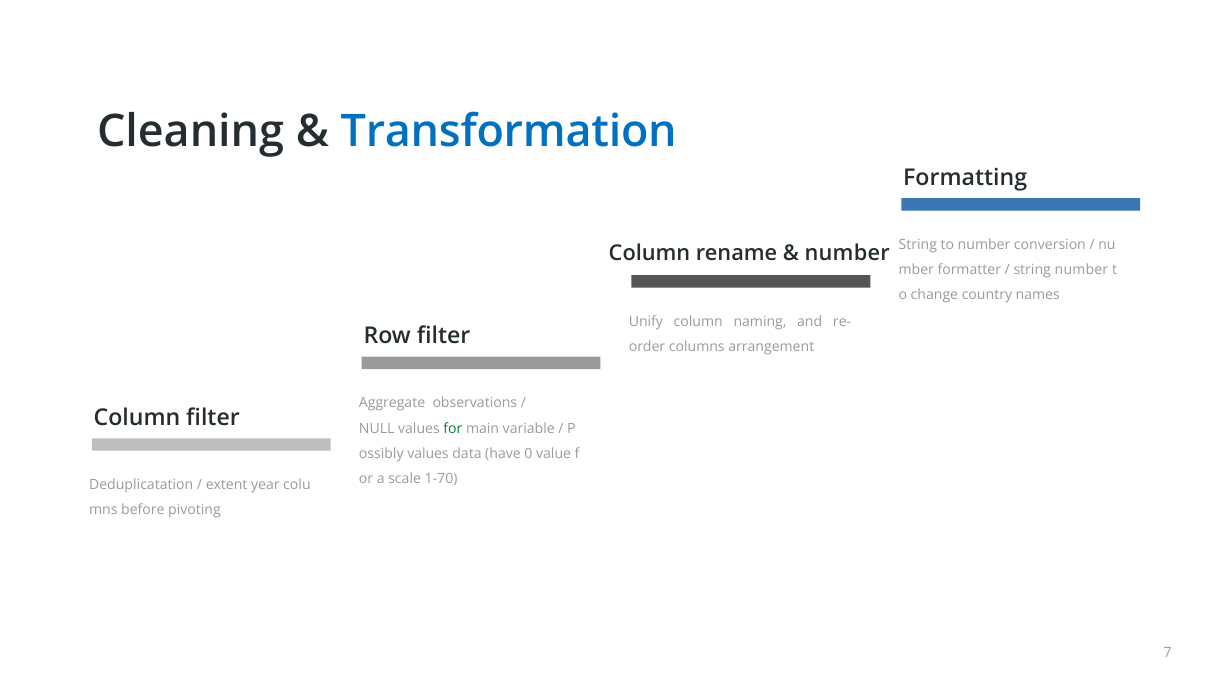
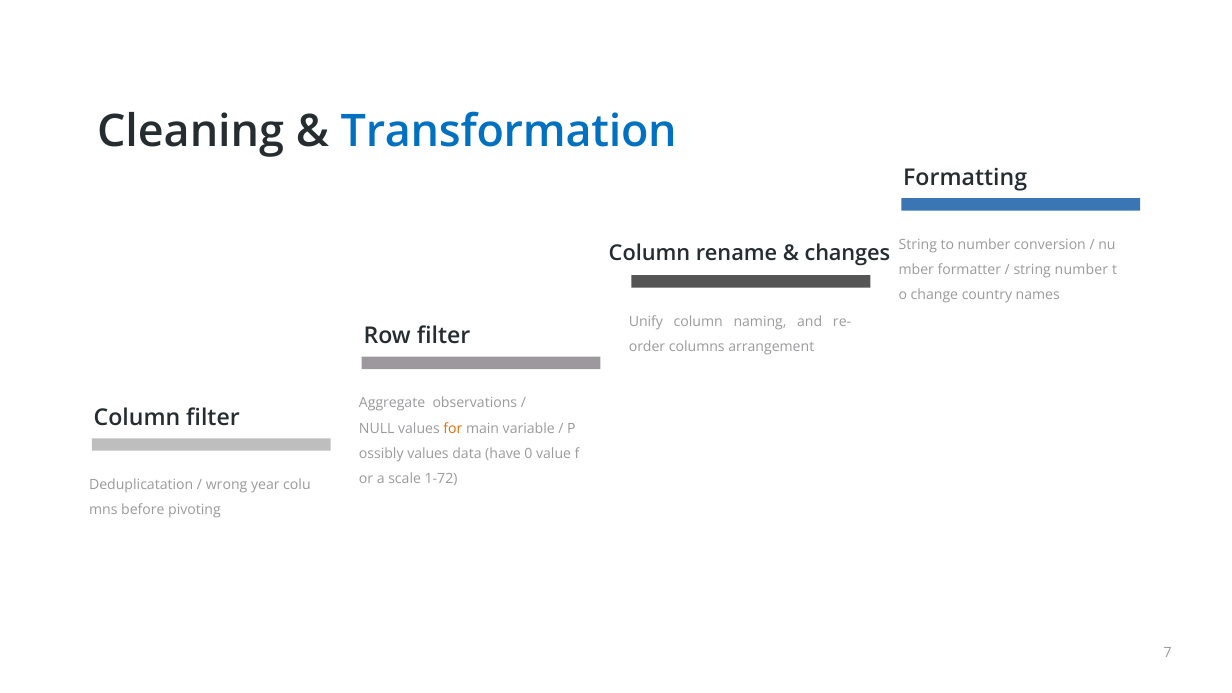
number: number -> changes (847, 253)
for colour: green -> orange (453, 428)
1-70: 1-70 -> 1-72 (441, 479)
extent: extent -> wrong (227, 485)
